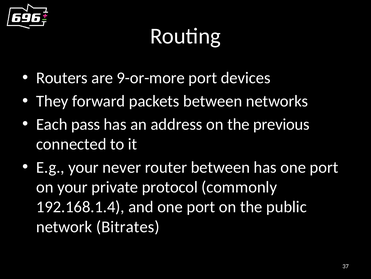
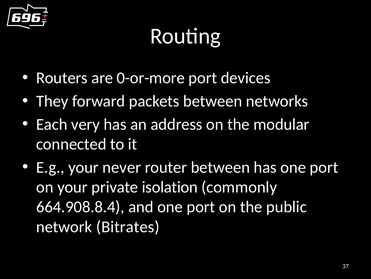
9-or-more: 9-or-more -> 0-or-more (151, 78)
pass: pass -> very (86, 124)
previous: previous -> modular (281, 124)
protocol: protocol -> isolation (170, 187)
192.168.1.4: 192.168.1.4 -> 664.908.8.4 (80, 206)
